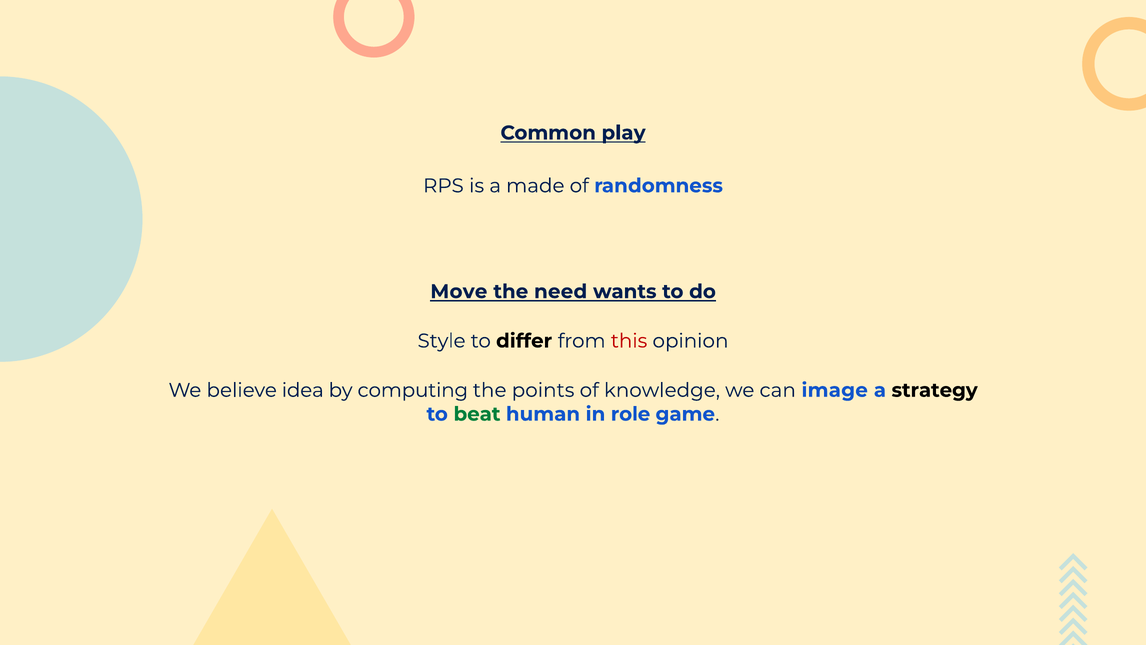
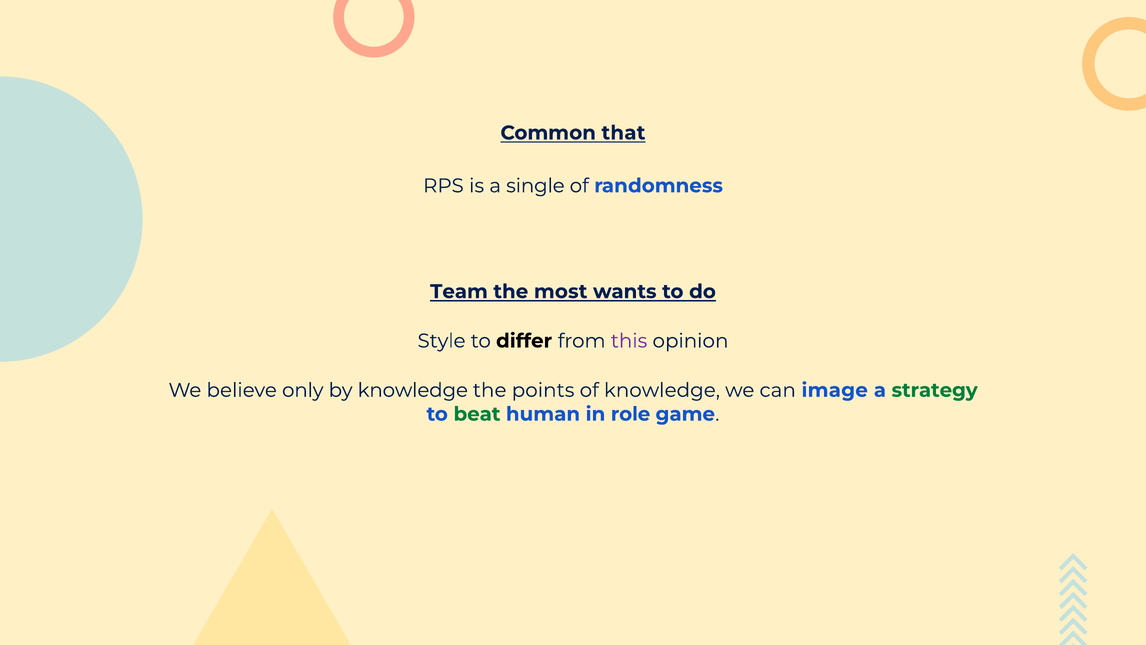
play: play -> that (623, 133)
made: made -> single (535, 186)
Move: Move -> Team (459, 291)
need: need -> most (561, 291)
this colour: red -> purple (629, 341)
idea: idea -> only (303, 390)
by computing: computing -> knowledge (413, 390)
strategy colour: black -> green (935, 390)
